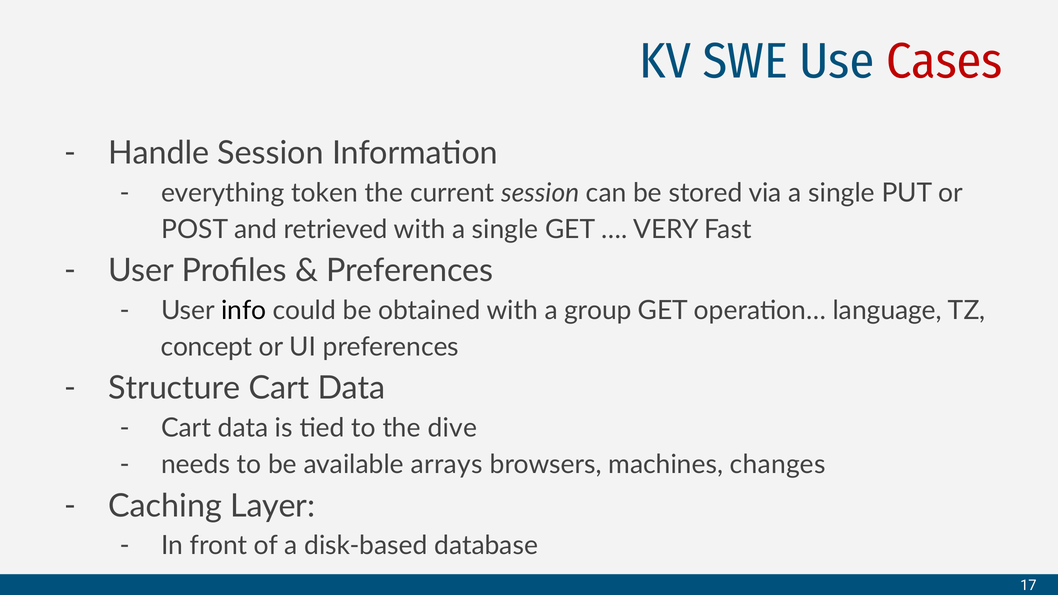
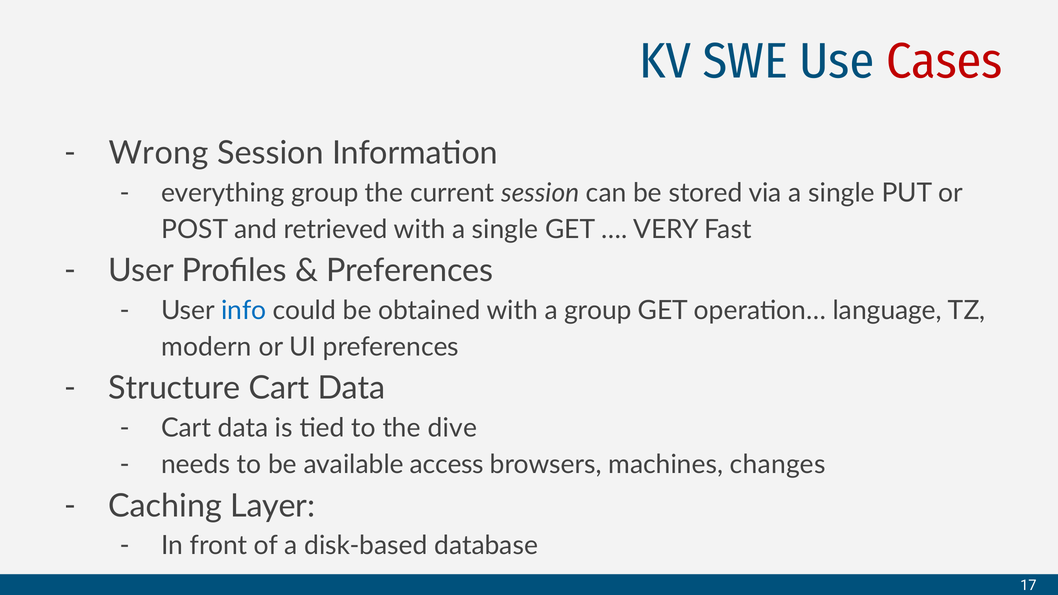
Handle: Handle -> Wrong (159, 153)
everything token: token -> group (325, 193)
info colour: black -> blue (244, 310)
concept: concept -> modern (206, 347)
arrays: arrays -> access (447, 464)
